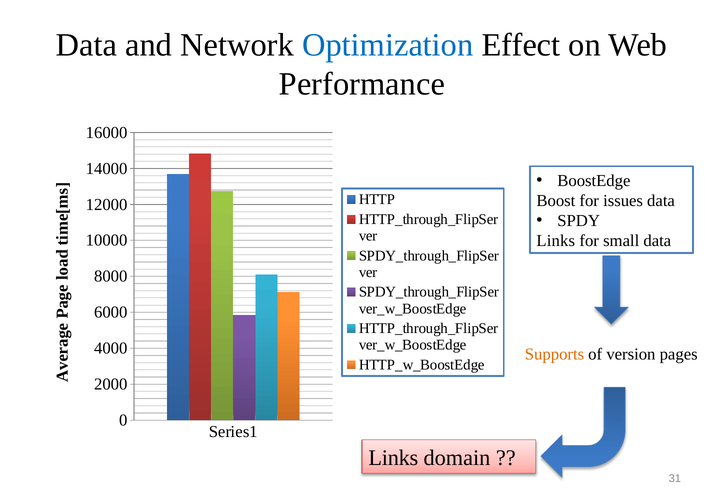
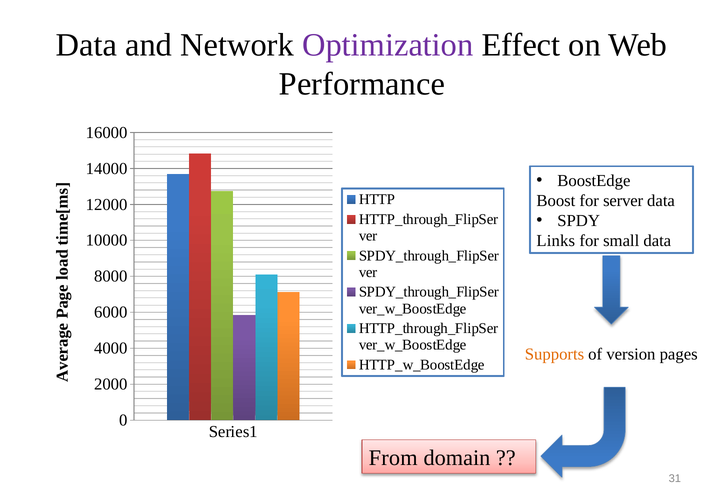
Optimization colour: blue -> purple (388, 45)
issues: issues -> server (623, 201)
Links: Links -> From (393, 458)
